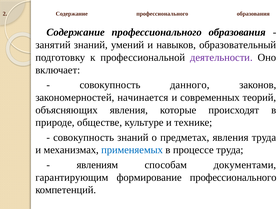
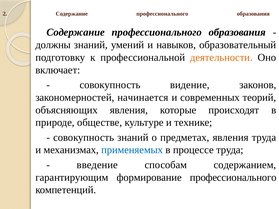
занятий: занятий -> должны (53, 45)
деятельности colour: purple -> orange (221, 57)
данного: данного -> видение (190, 85)
явлениям: явлениям -> введение (97, 165)
документами: документами -> содержанием (245, 165)
